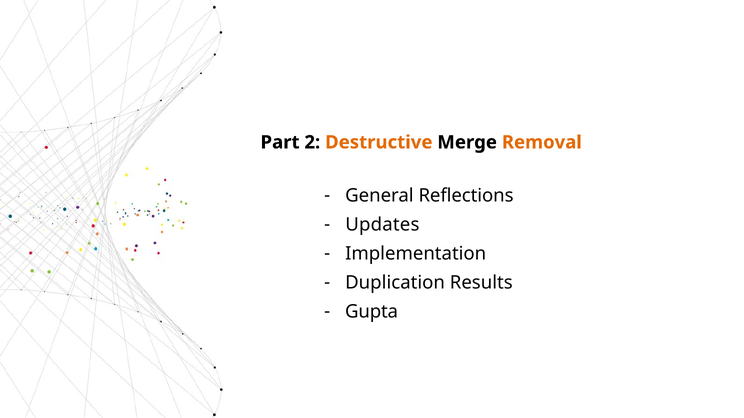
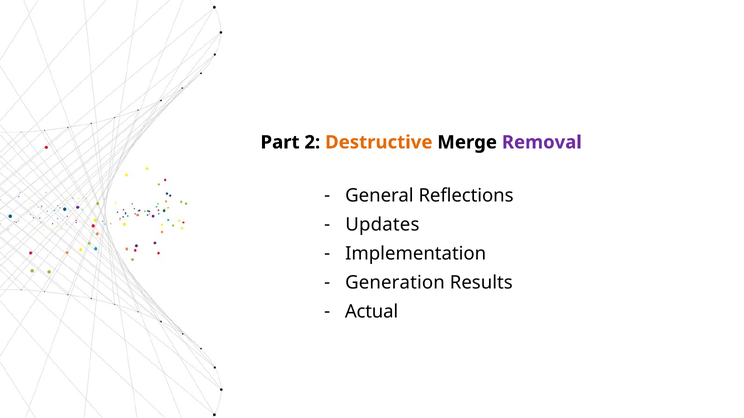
Removal colour: orange -> purple (542, 142)
Duplication: Duplication -> Generation (395, 283)
Gupta: Gupta -> Actual (372, 312)
